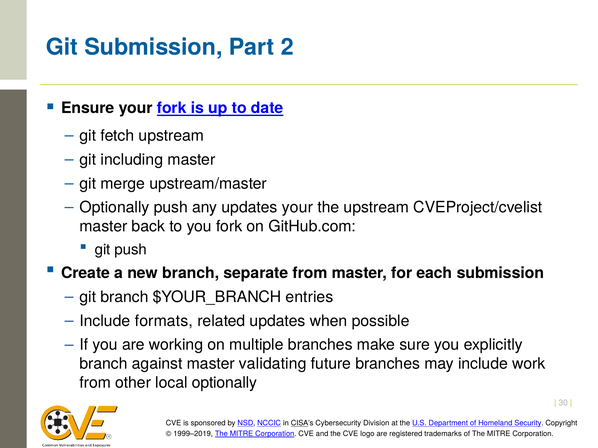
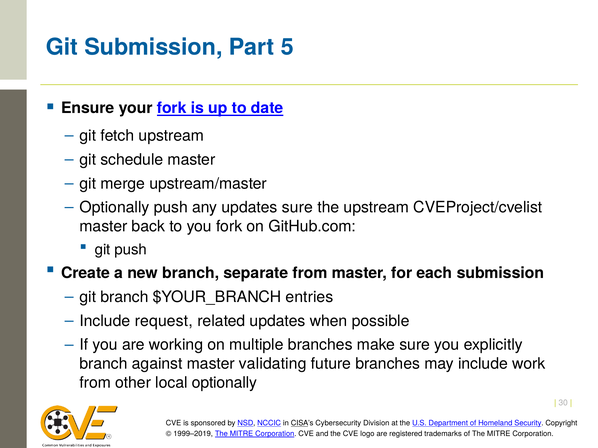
2: 2 -> 5 (287, 47)
including: including -> schedule (132, 160)
updates your: your -> sure (297, 208)
formats: formats -> request (164, 321)
